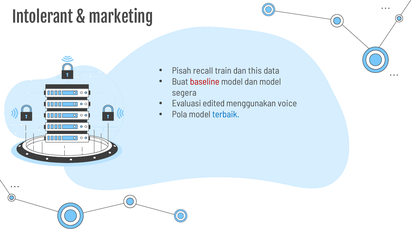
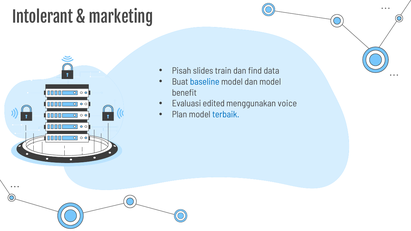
recall: recall -> slides (203, 71)
this: this -> find (255, 71)
baseline colour: red -> blue (205, 82)
segera: segera -> benefit (184, 93)
Pola: Pola -> Plan (180, 115)
